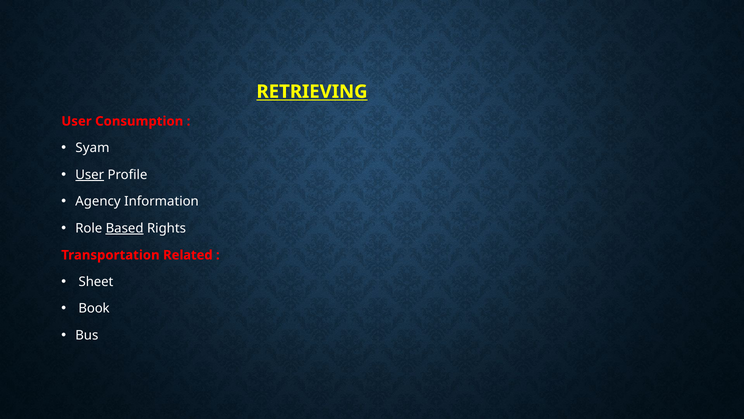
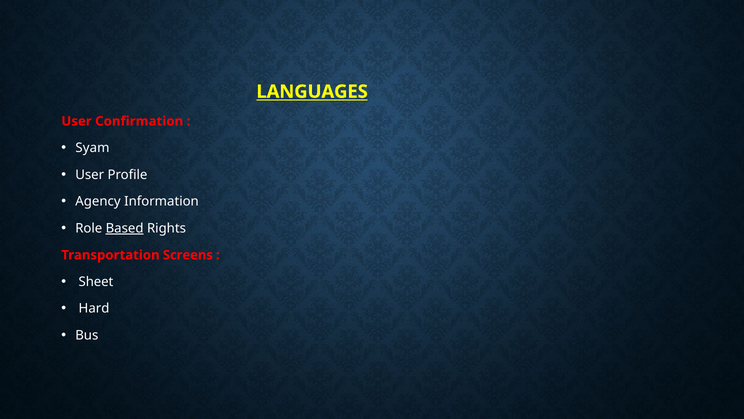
RETRIEVING: RETRIEVING -> LANGUAGES (312, 92)
Consumption: Consumption -> Confirmation (139, 121)
User underline: present -> none (90, 175)
Related: Related -> Screens (188, 255)
Book: Book -> Hard (94, 308)
